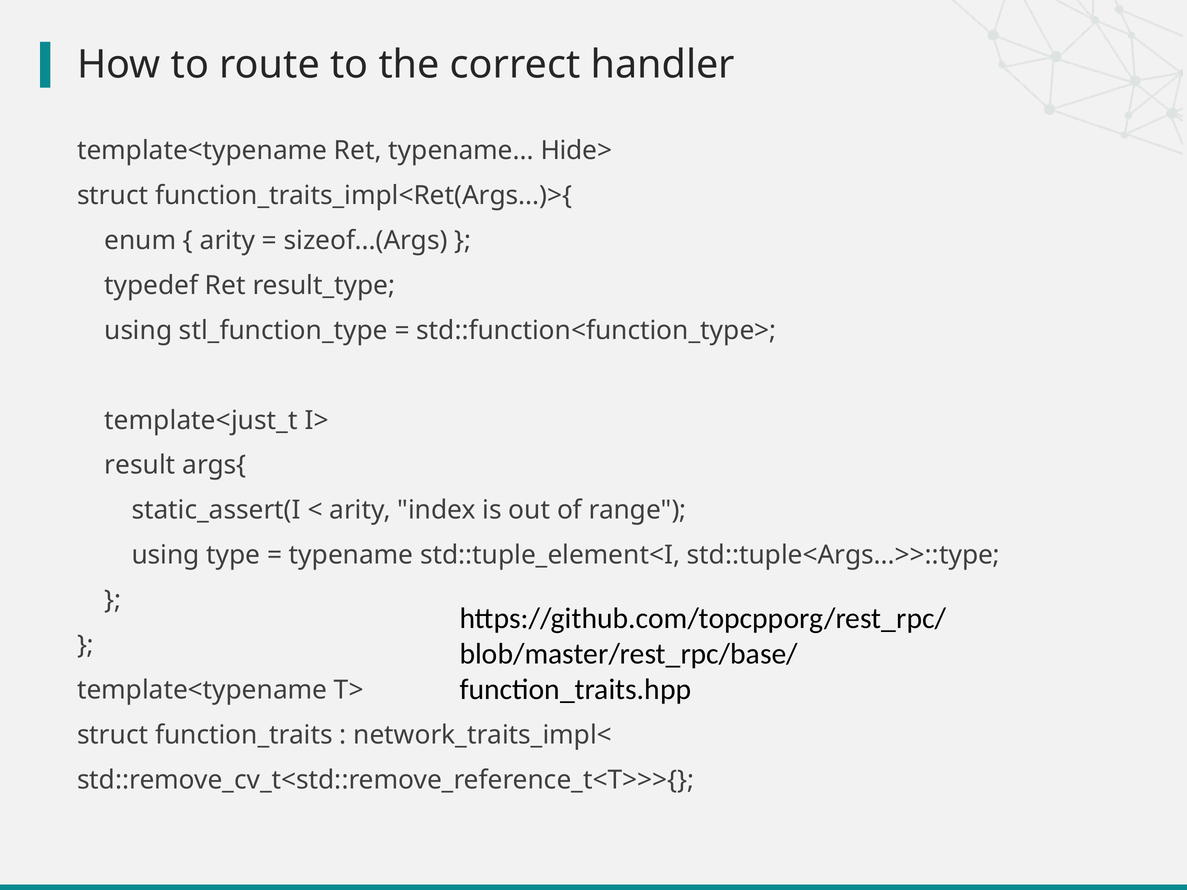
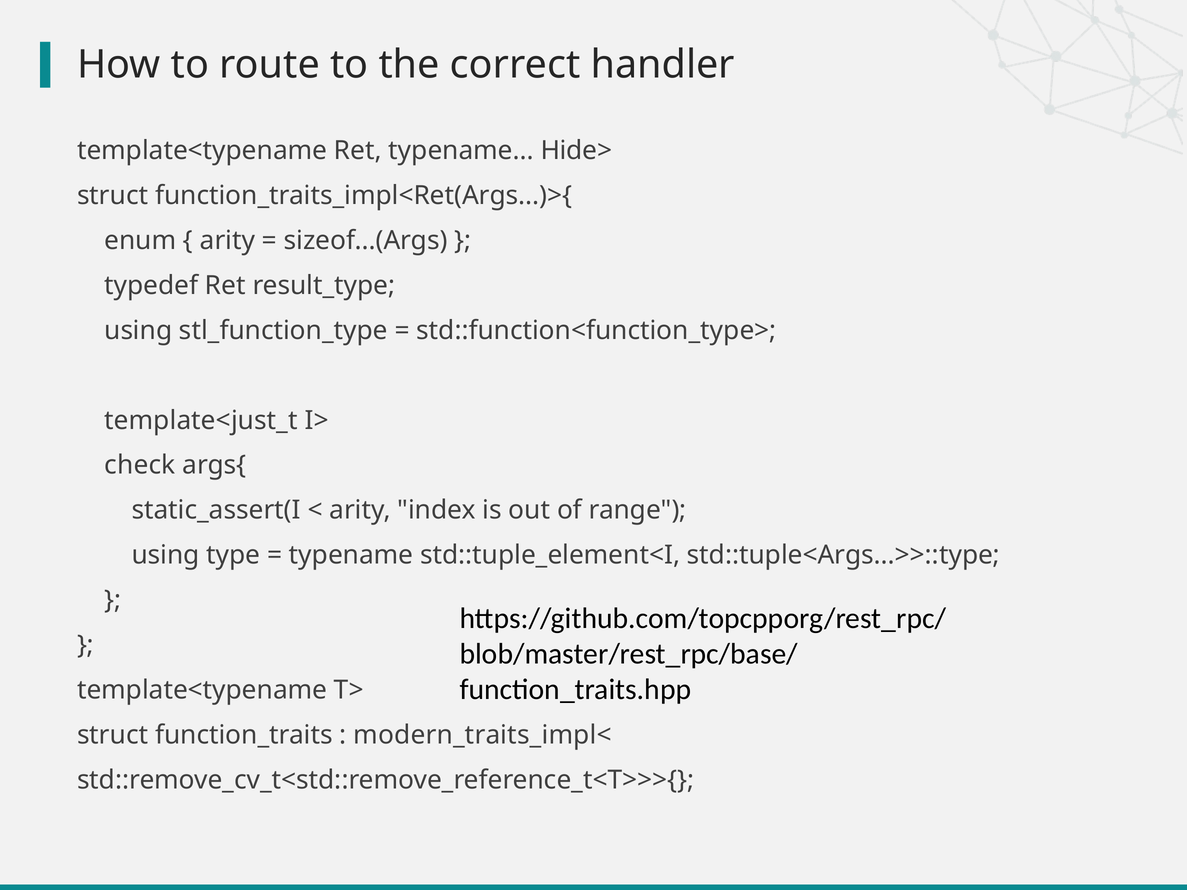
result: result -> check (140, 465)
network_traits_impl<: network_traits_impl< -> modern_traits_impl< (483, 735)
